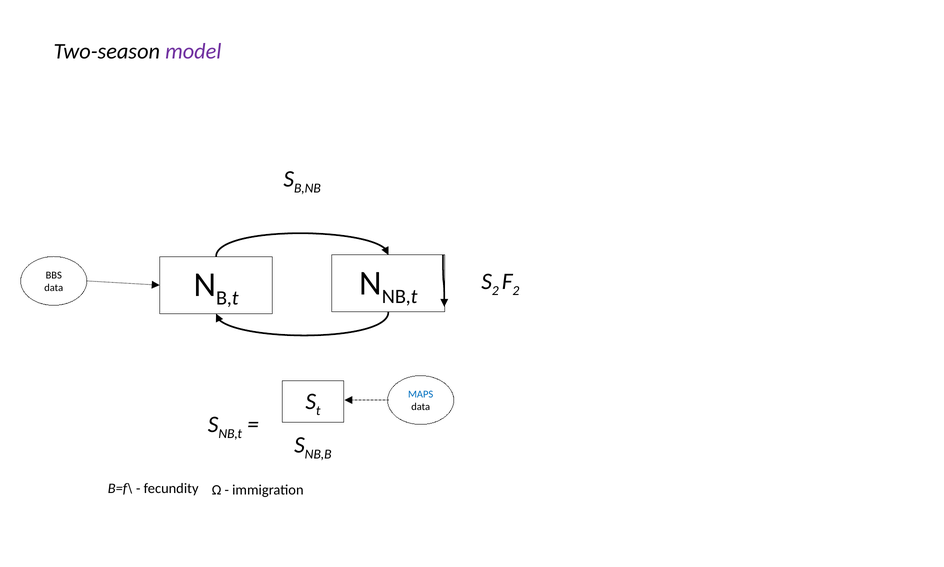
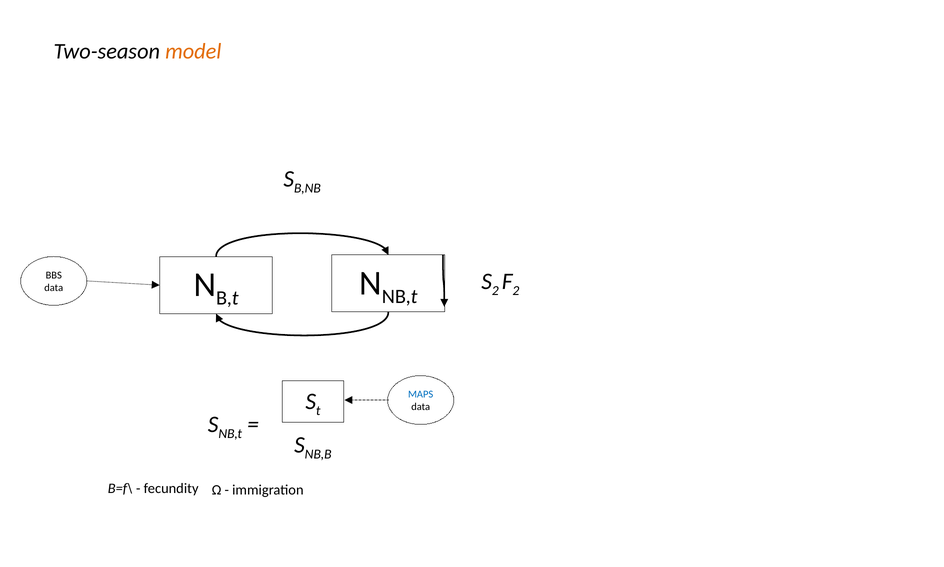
model colour: purple -> orange (193, 51)
